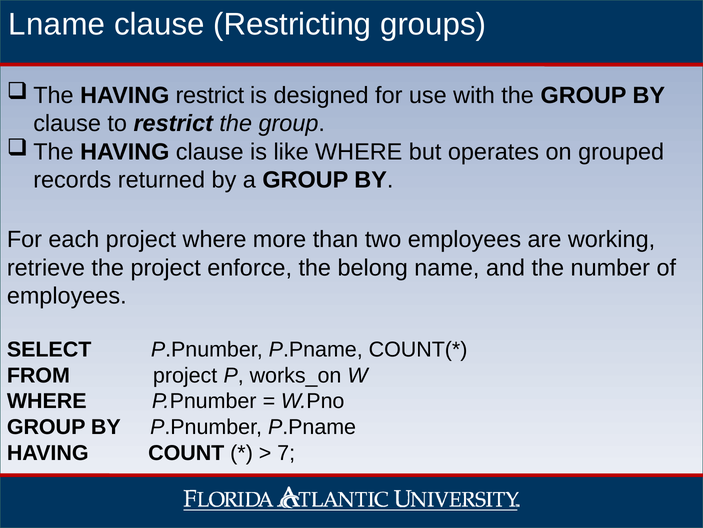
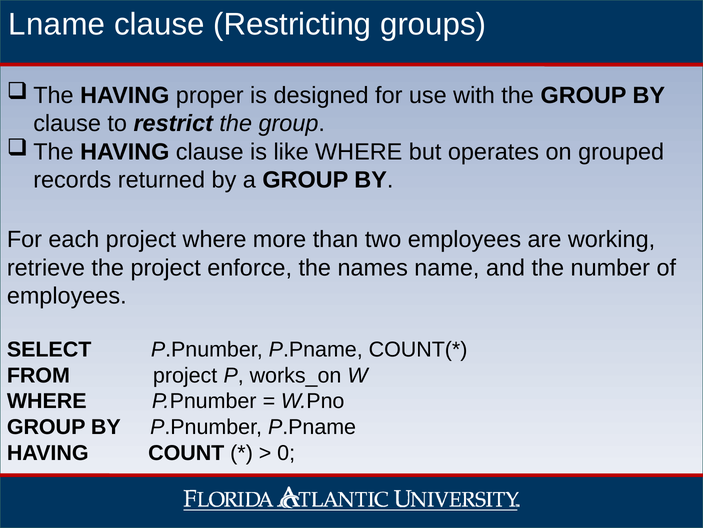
HAVING restrict: restrict -> proper (210, 95)
belong: belong -> names (373, 267)
7: 7 -> 0 (286, 452)
